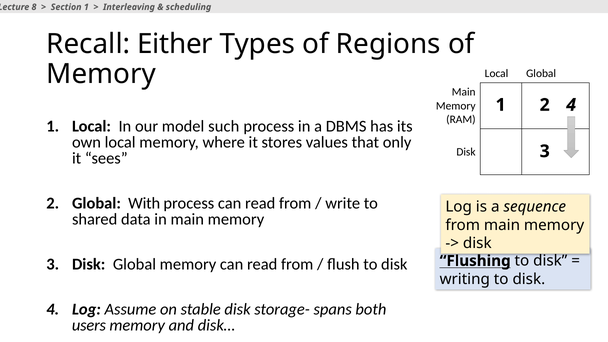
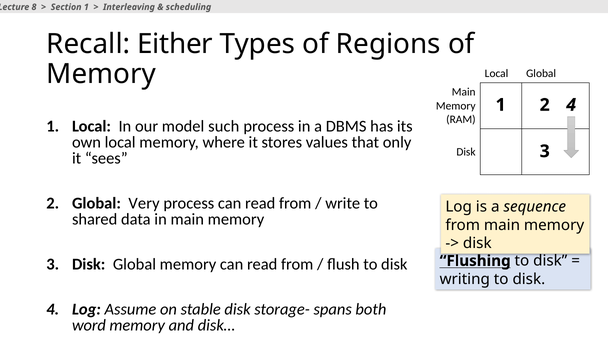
With: With -> Very (144, 203)
users: users -> word (89, 326)
